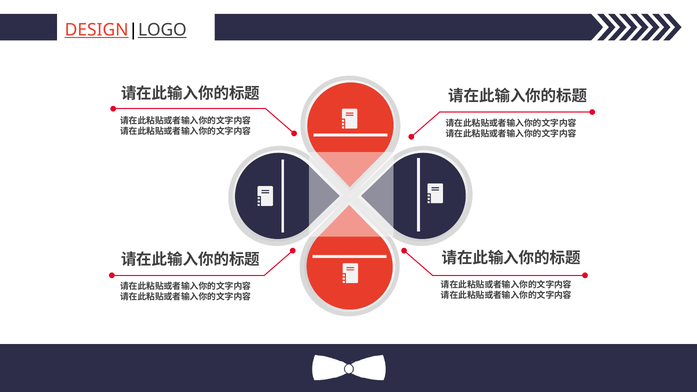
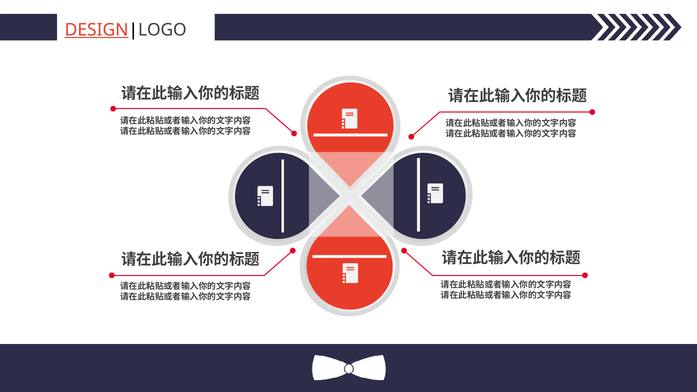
LOGO underline: present -> none (162, 30)
